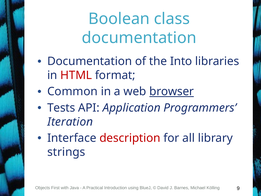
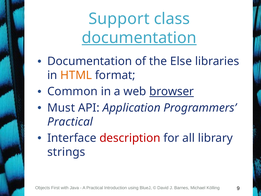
Boolean: Boolean -> Support (119, 19)
documentation underline: none -> present (139, 38)
Into: Into -> Else (181, 61)
HTML colour: red -> orange (76, 75)
Tests: Tests -> Must (61, 108)
Iteration: Iteration -> Practical (70, 122)
